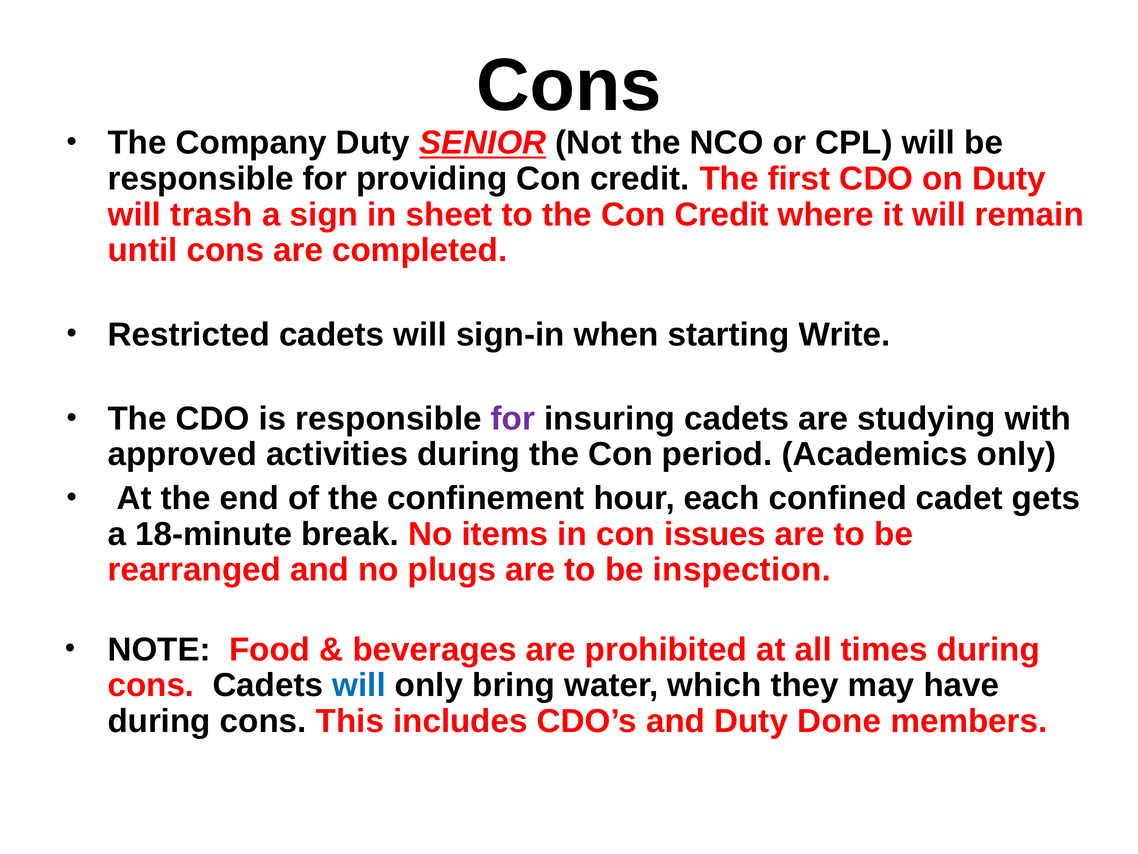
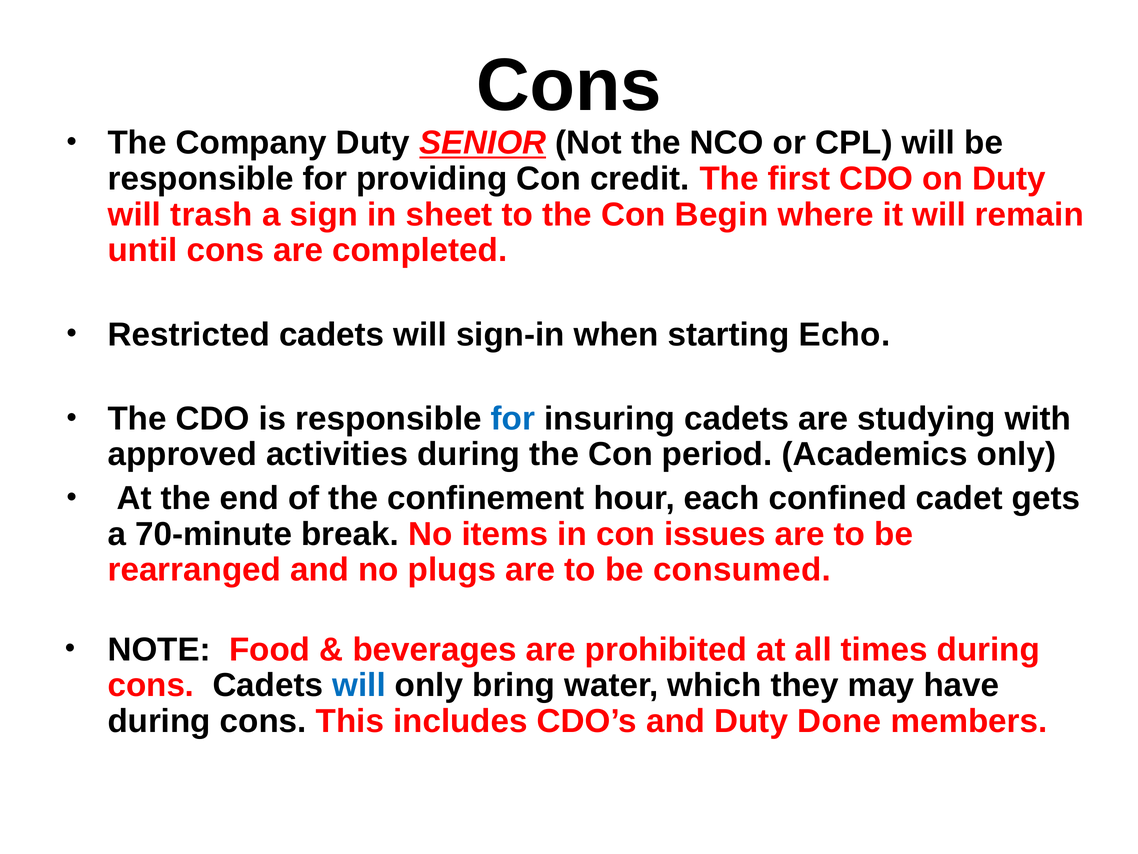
the Con Credit: Credit -> Begin (722, 215)
Write: Write -> Echo (844, 334)
for colour: purple -> blue (513, 418)
18-minute: 18-minute -> 70-minute (214, 534)
inspection: inspection -> consumed (742, 570)
